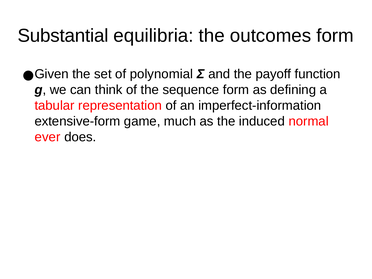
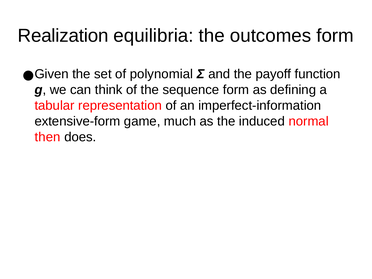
Substantial: Substantial -> Realization (63, 36)
ever: ever -> then (48, 137)
